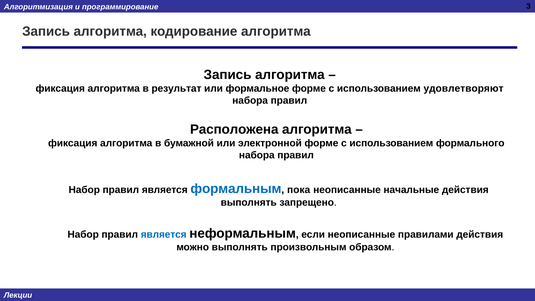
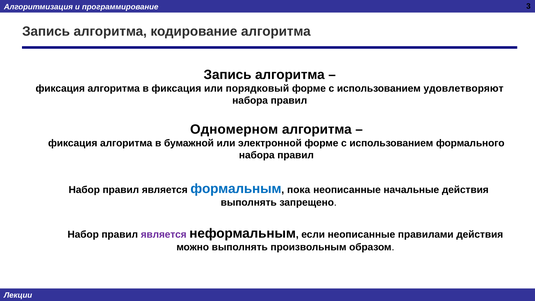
в результат: результат -> фиксация (176, 89)
формальное: формальное -> порядковый (257, 89)
Расположена: Расположена -> Одномерном (234, 129)
является colour: blue -> purple (164, 234)
